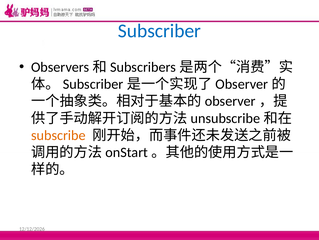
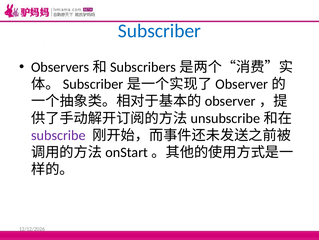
subscribe colour: orange -> purple (58, 135)
